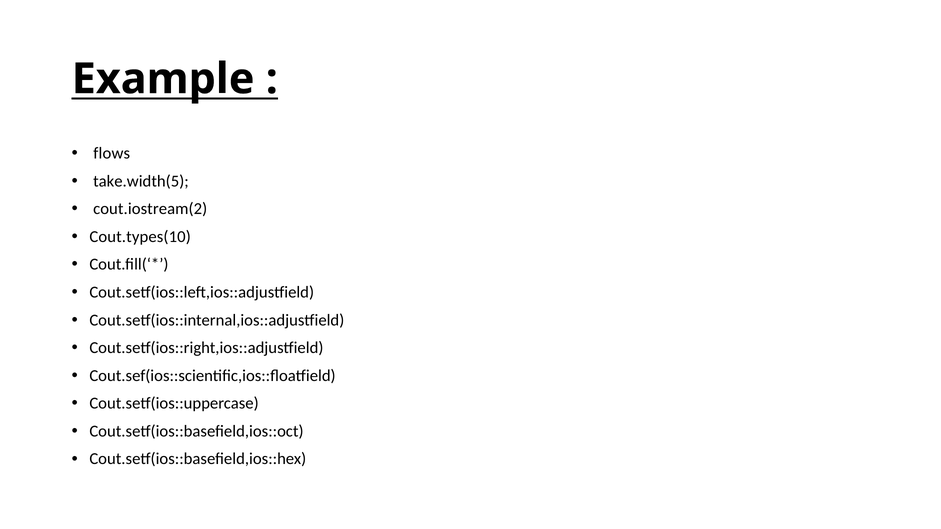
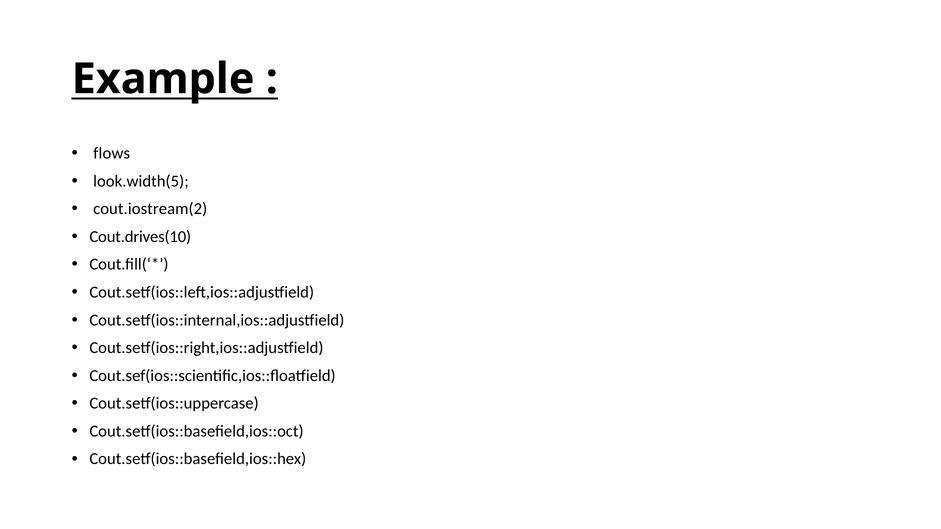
take.width(5: take.width(5 -> look.width(5 (141, 181)
Cout.types(10: Cout.types(10 -> Cout.drives(10 (140, 237)
